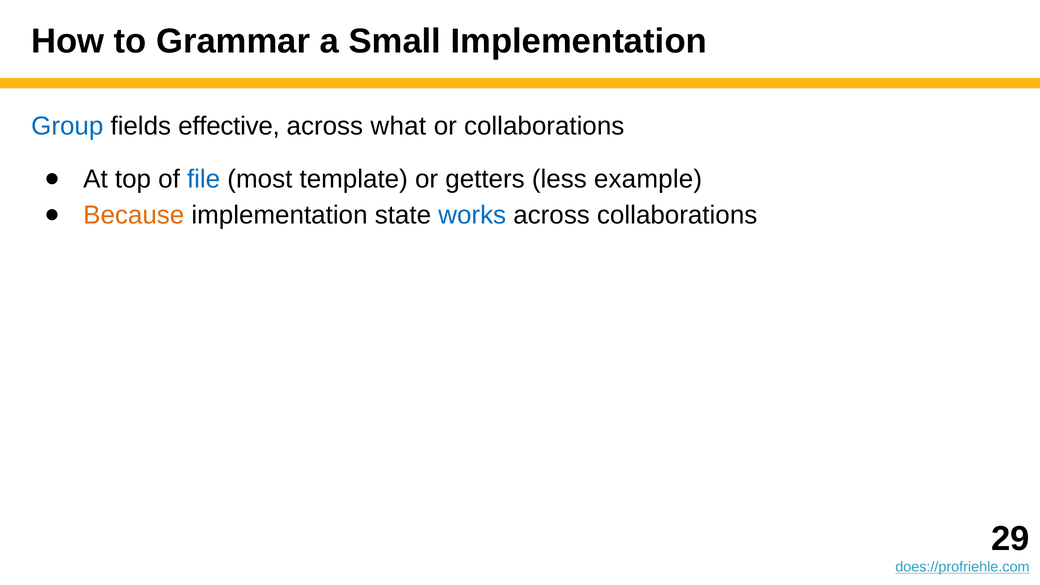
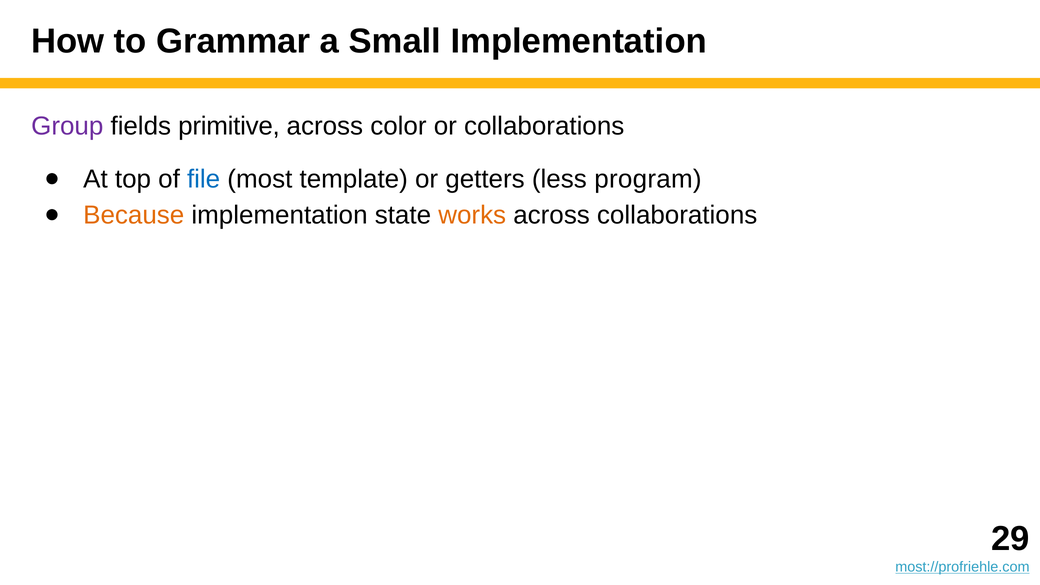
Group colour: blue -> purple (67, 126)
effective: effective -> primitive (229, 126)
what: what -> color (398, 126)
example: example -> program (648, 179)
works colour: blue -> orange (472, 215)
does://profriehle.com: does://profriehle.com -> most://profriehle.com (962, 567)
